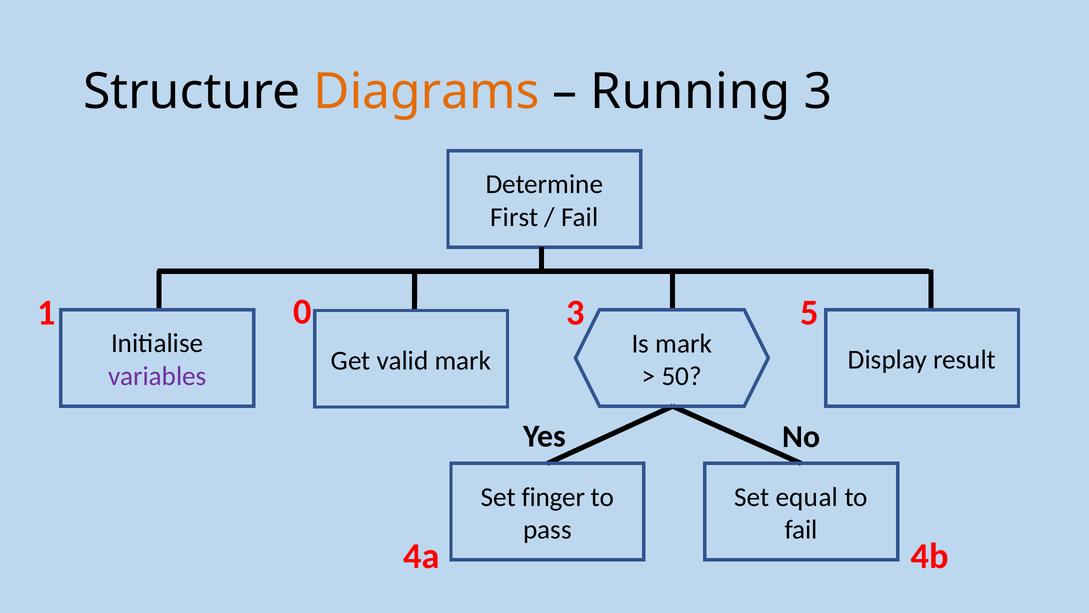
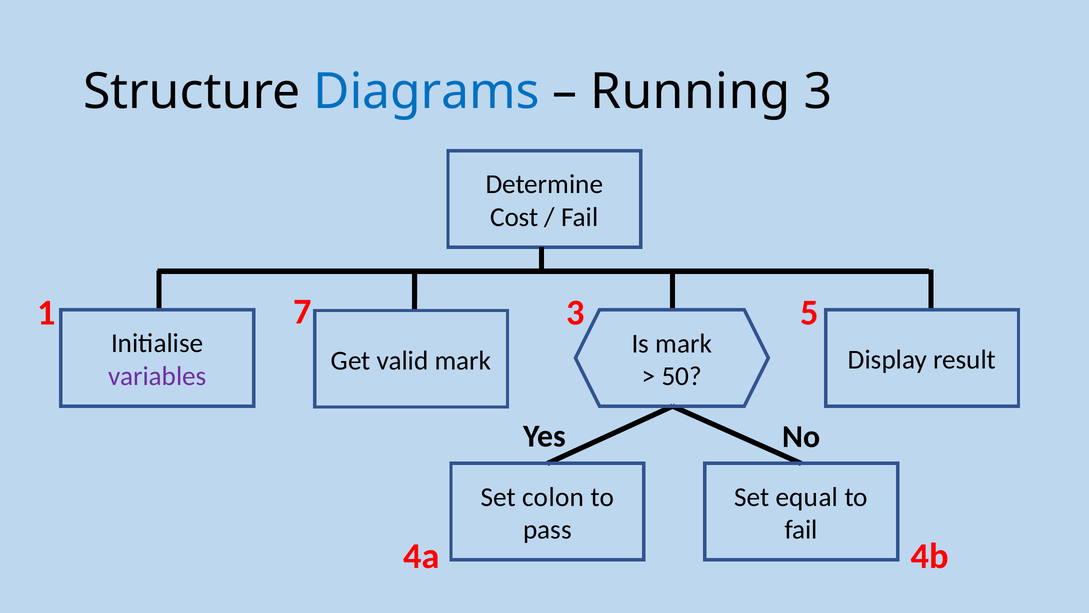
Diagrams colour: orange -> blue (426, 91)
First: First -> Cost (514, 217)
0: 0 -> 7 (302, 312)
finger: finger -> colon (553, 497)
